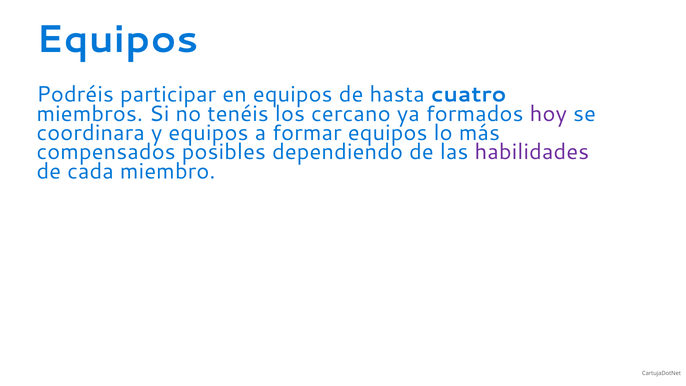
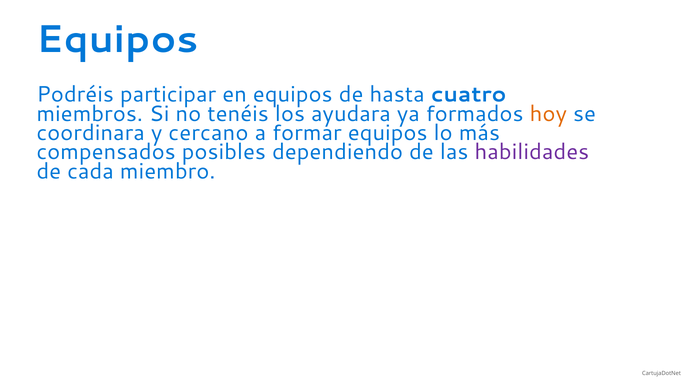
cercano: cercano -> ayudara (351, 114)
hoy colour: purple -> orange (548, 114)
y equipos: equipos -> cercano (208, 133)
